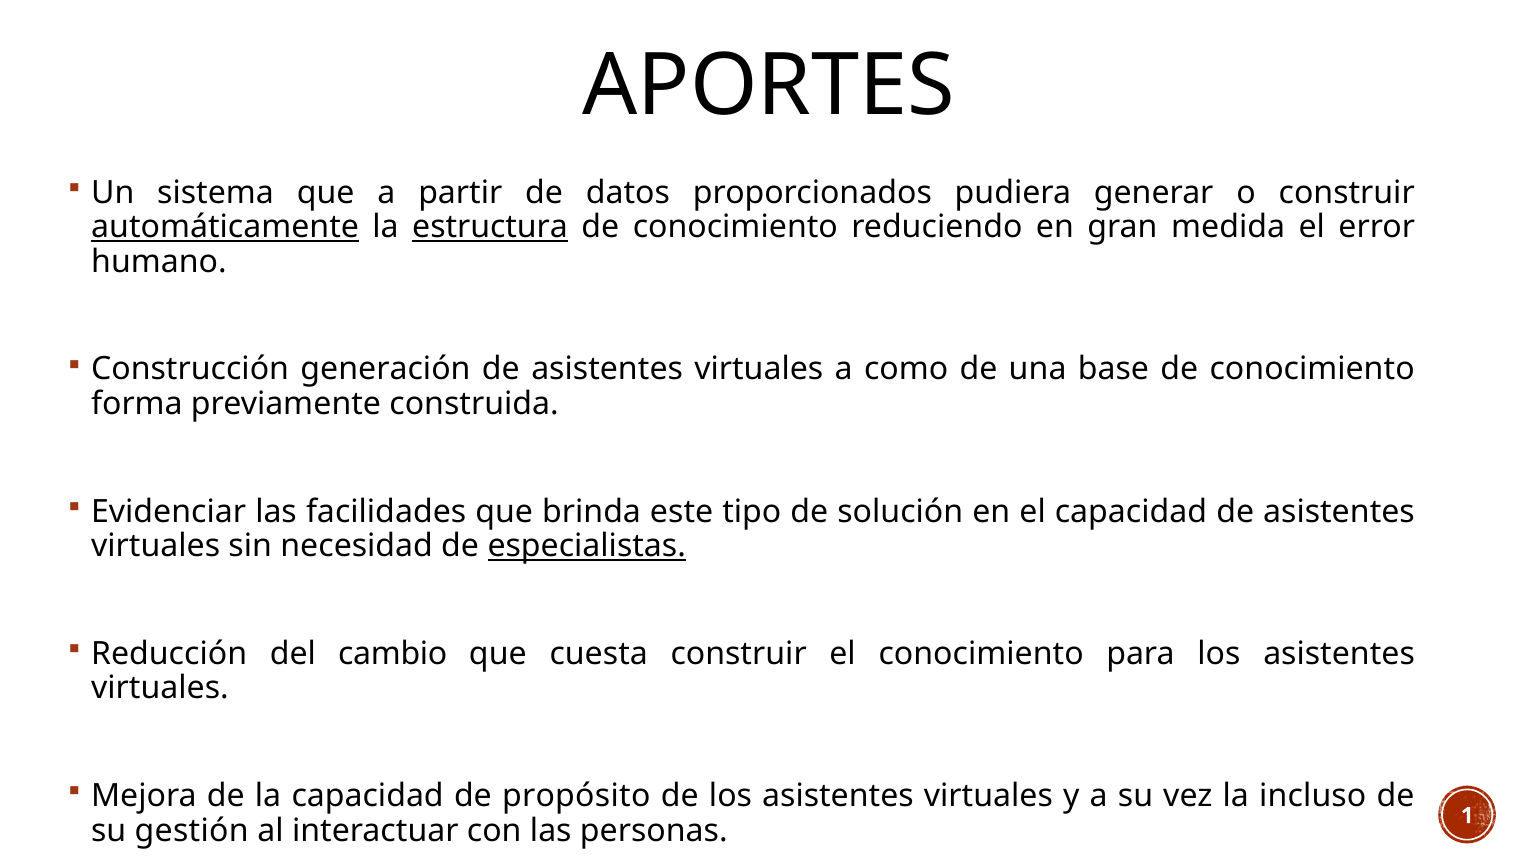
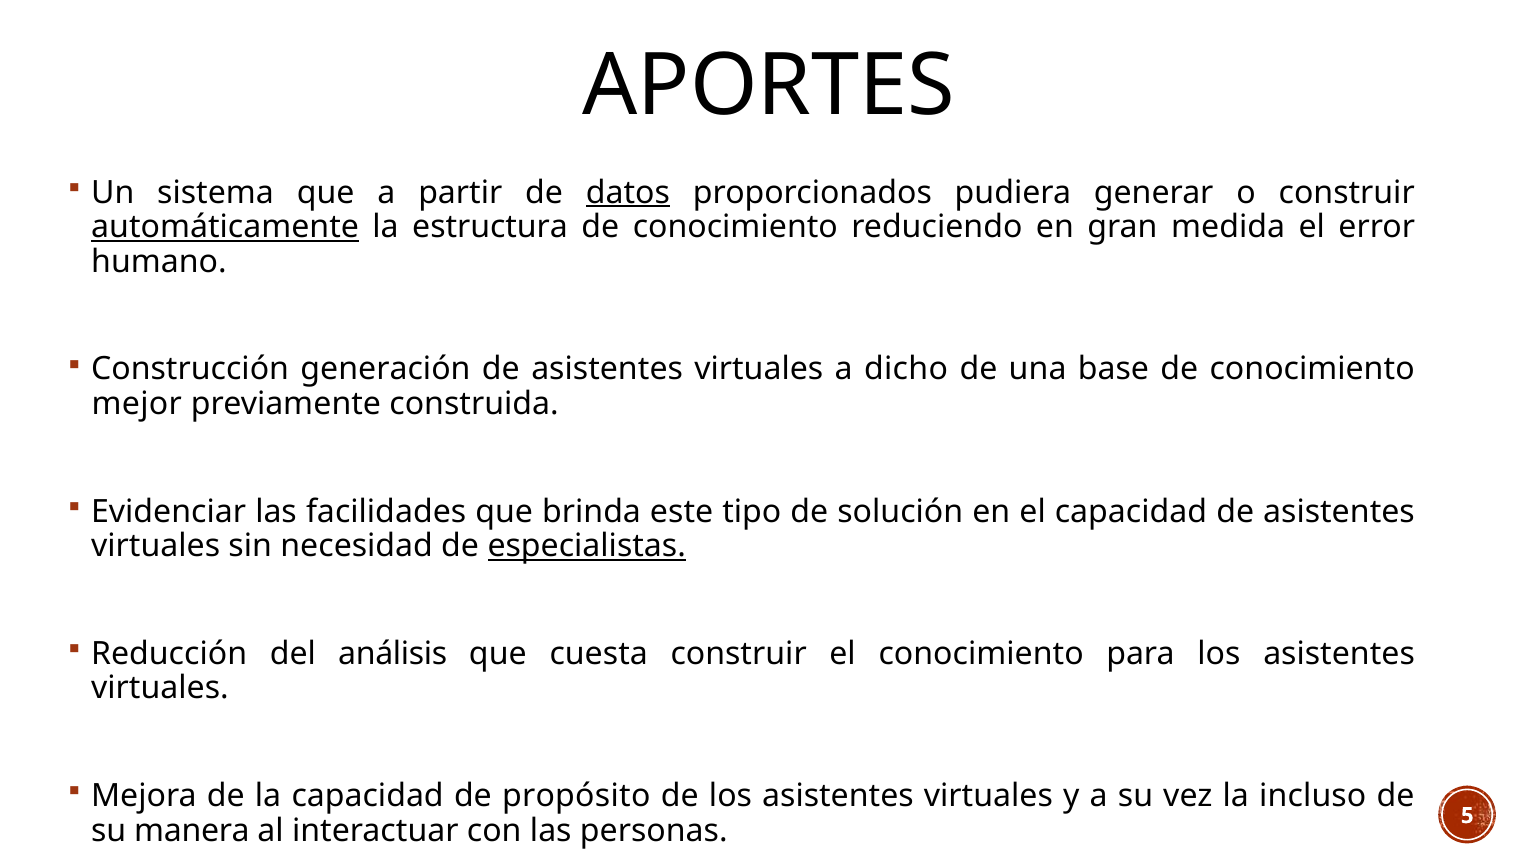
datos underline: none -> present (628, 193)
estructura underline: present -> none (490, 227)
como: como -> dicho (906, 369)
forma: forma -> mejor (137, 404)
cambio: cambio -> análisis (393, 654)
gestión: gestión -> manera (192, 831)
1: 1 -> 5 (1467, 816)
